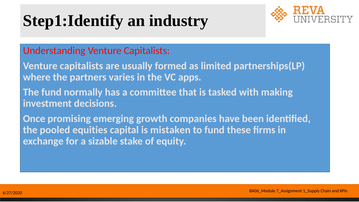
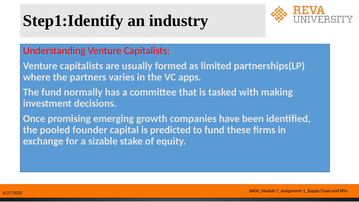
equities: equities -> founder (90, 130)
mistaken: mistaken -> predicted (170, 130)
